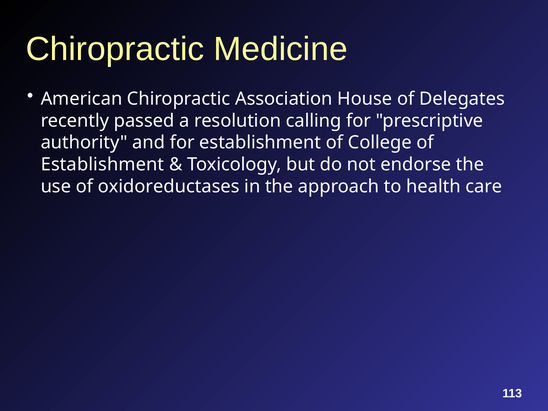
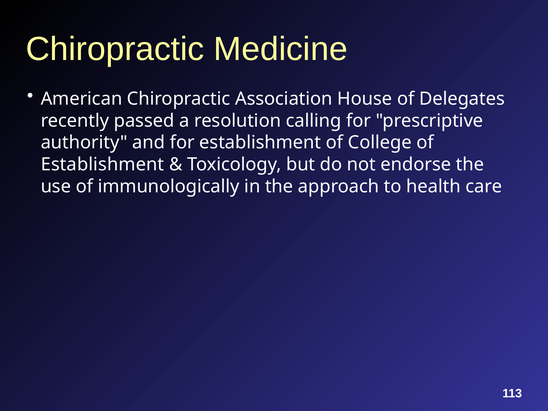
oxidoreductases: oxidoreductases -> immunologically (169, 186)
